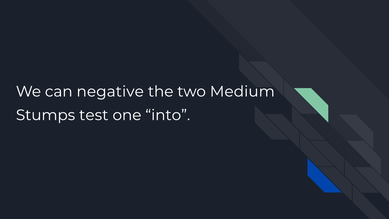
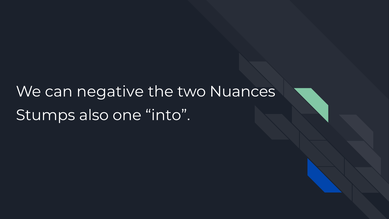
Medium: Medium -> Nuances (242, 91)
test: test -> also (94, 115)
